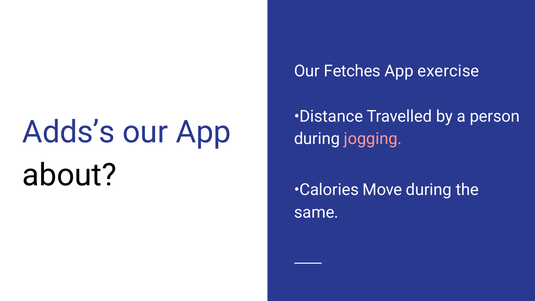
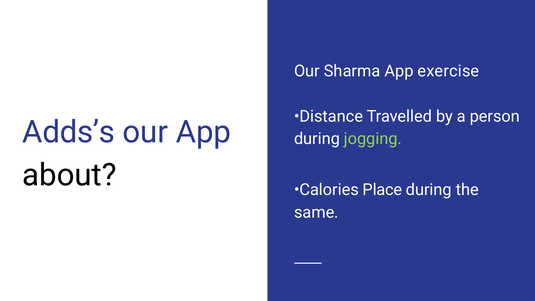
Fetches: Fetches -> Sharma (352, 71)
jogging colour: pink -> light green (373, 139)
Move: Move -> Place (382, 190)
